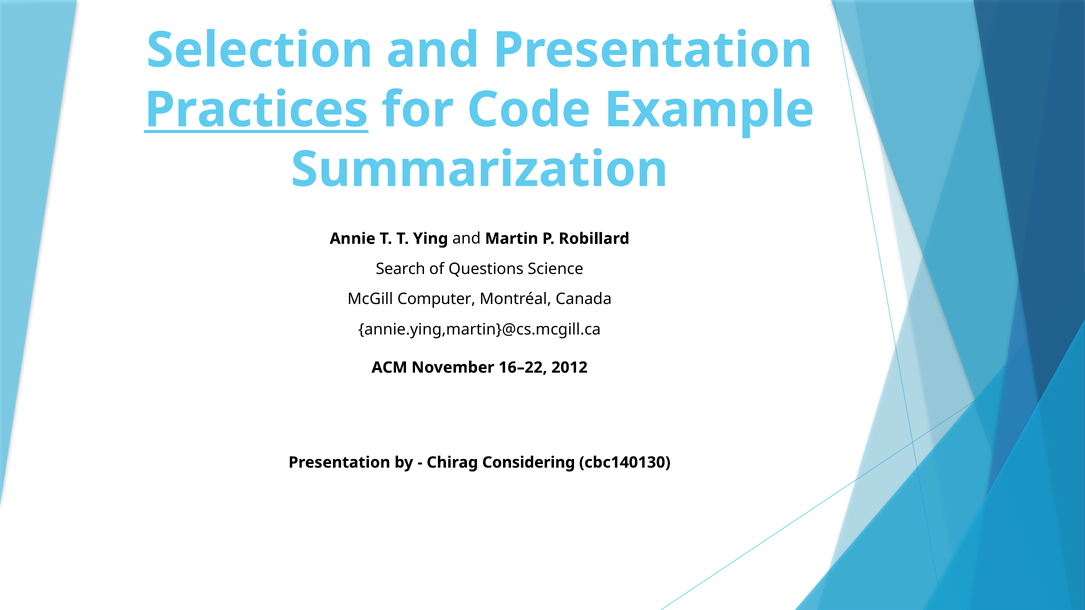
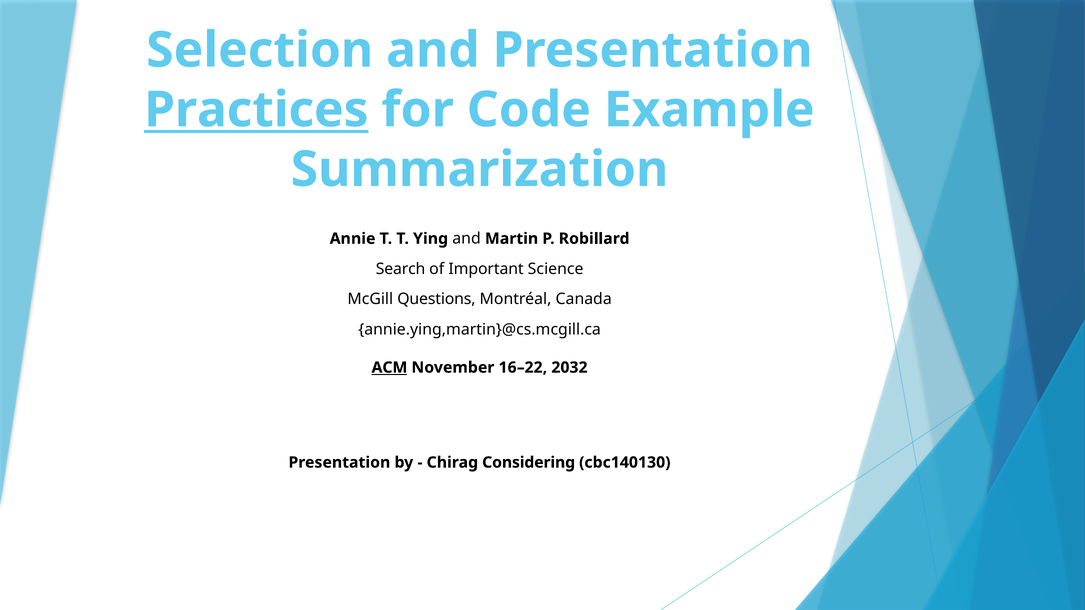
Questions: Questions -> Important (486, 269)
Computer: Computer -> Questions (436, 299)
ACM underline: none -> present (389, 368)
2012: 2012 -> 2032 (569, 368)
